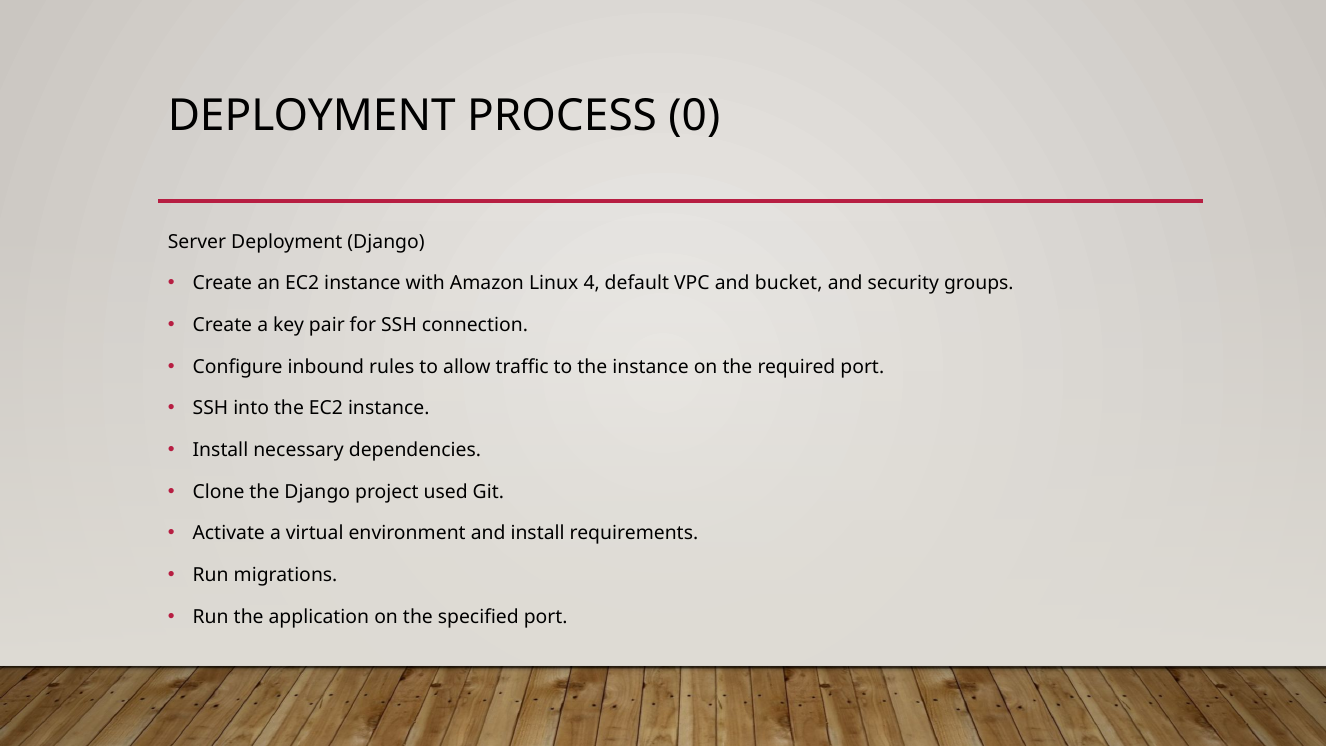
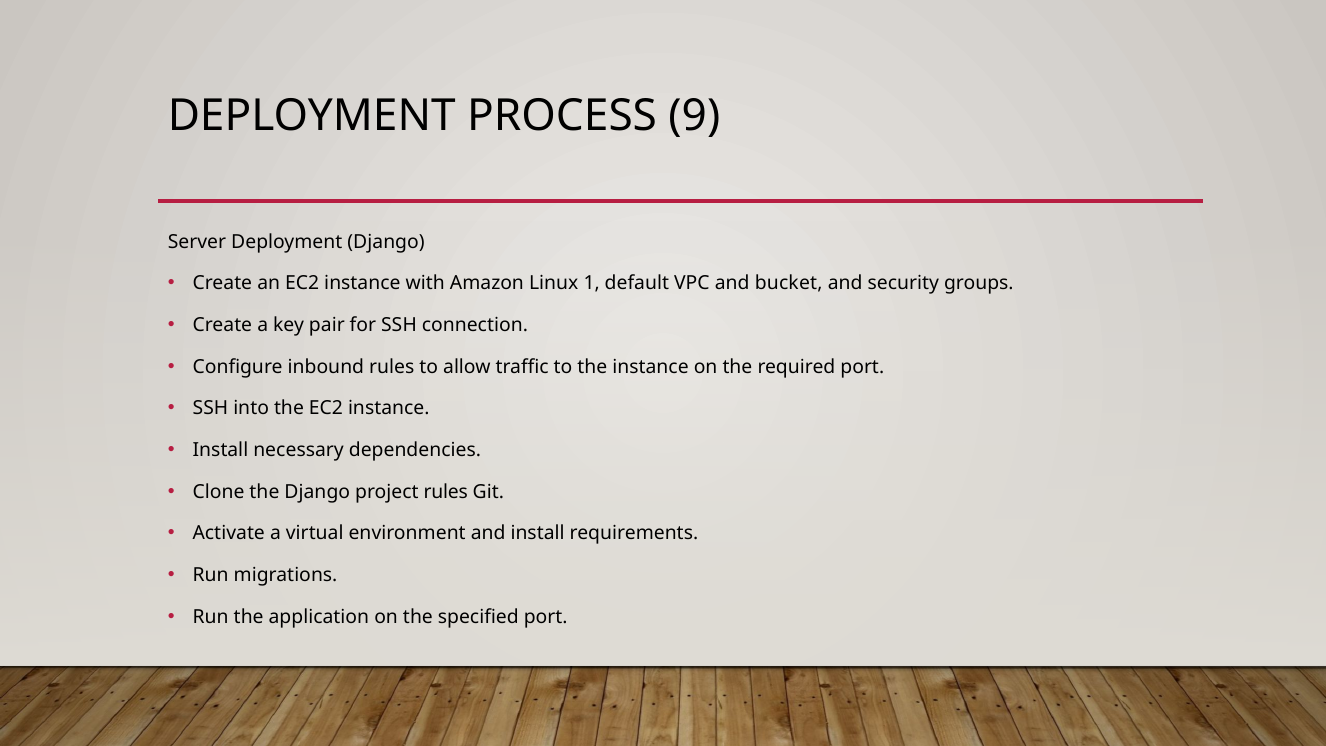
0: 0 -> 9 (694, 116)
4: 4 -> 1 (592, 283)
project used: used -> rules (446, 492)
